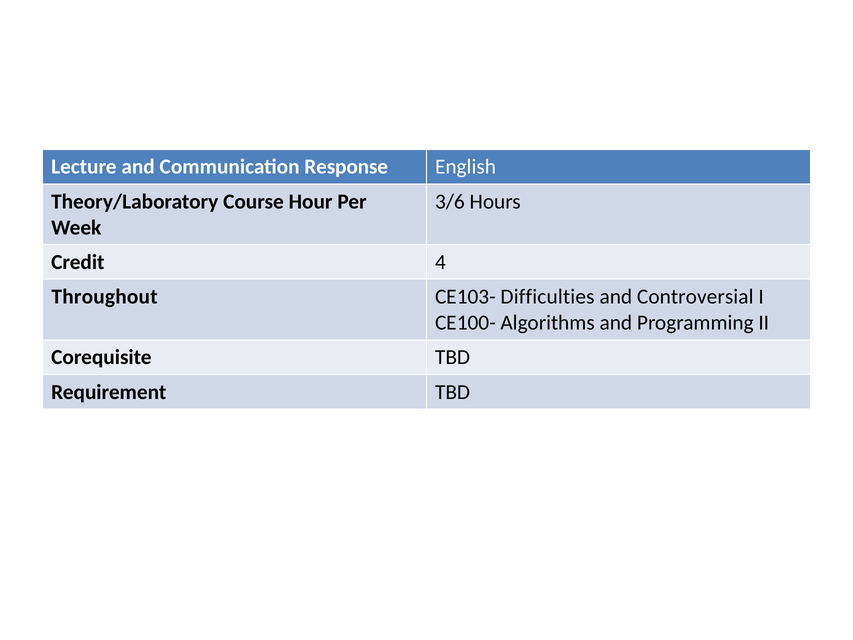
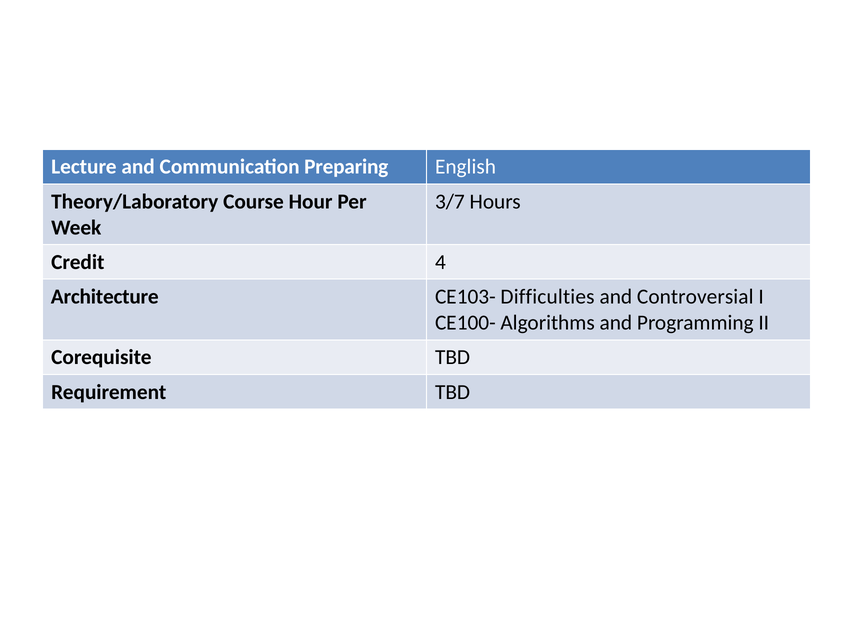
Response: Response -> Preparing (346, 167)
3/6: 3/6 -> 3/7 (450, 201)
Throughout: Throughout -> Architecture (105, 297)
